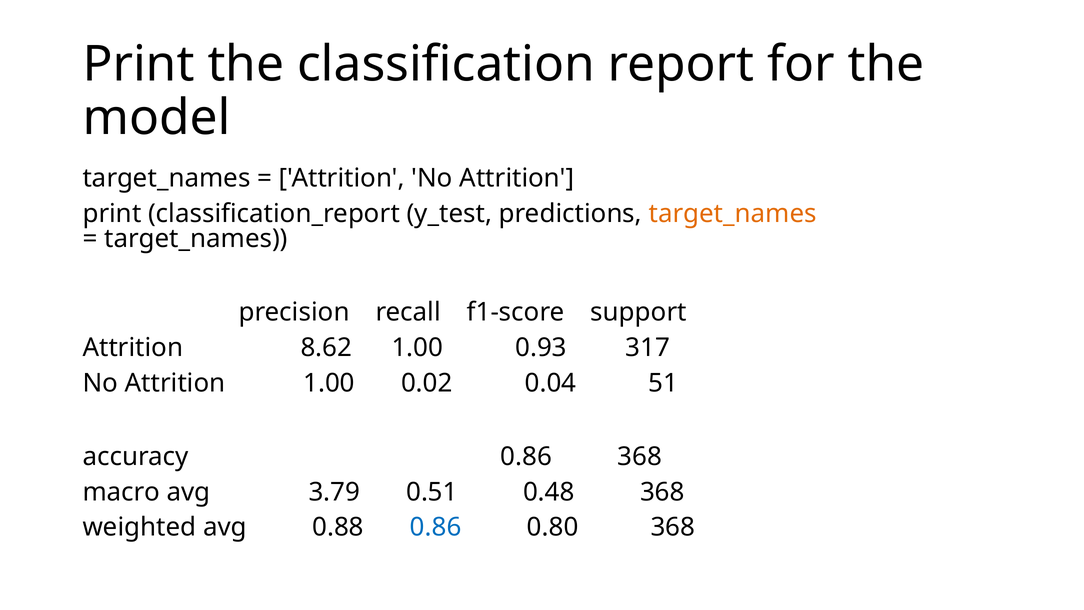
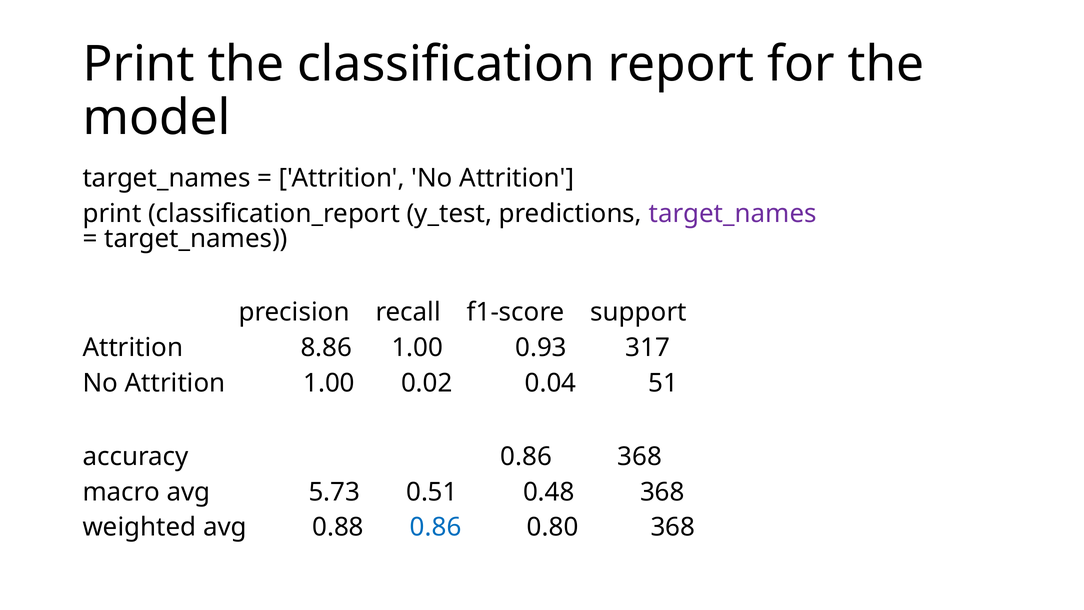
target_names colour: orange -> purple (733, 213)
8.62: 8.62 -> 8.86 (326, 347)
3.79: 3.79 -> 5.73 (334, 492)
